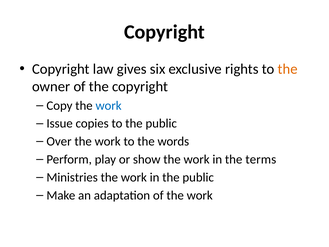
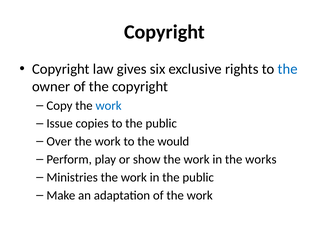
the colour: orange -> blue (288, 69)
words: words -> would (173, 141)
terms: terms -> works (261, 159)
